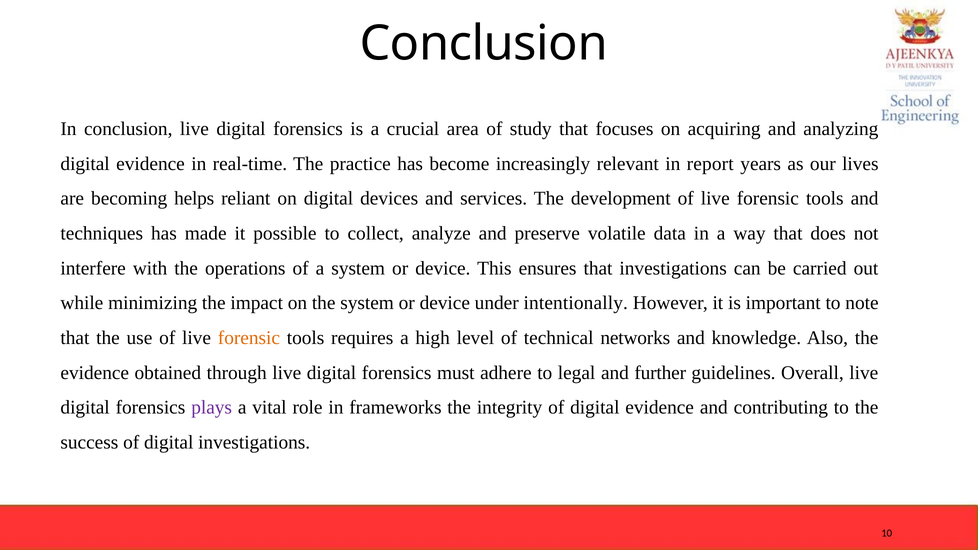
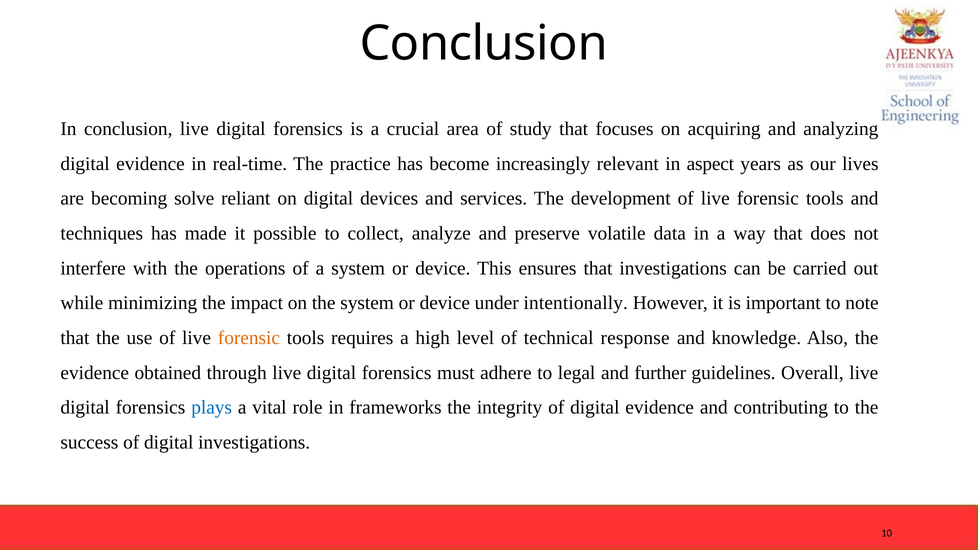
report: report -> aspect (710, 164)
helps: helps -> solve (194, 199)
networks: networks -> response (635, 338)
plays colour: purple -> blue (212, 408)
